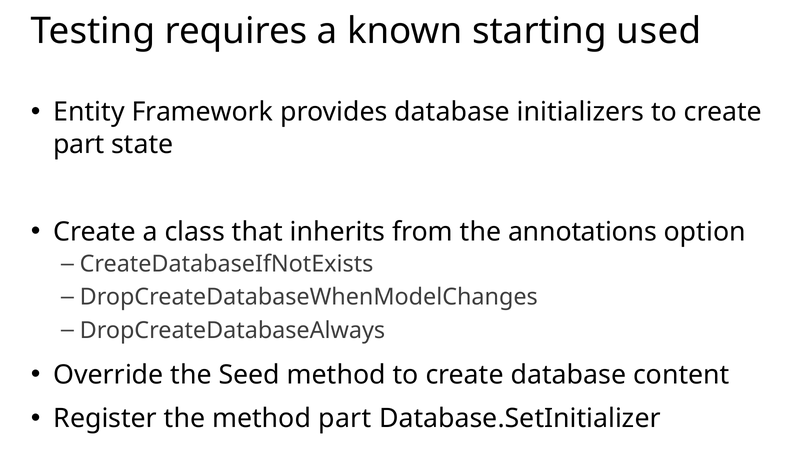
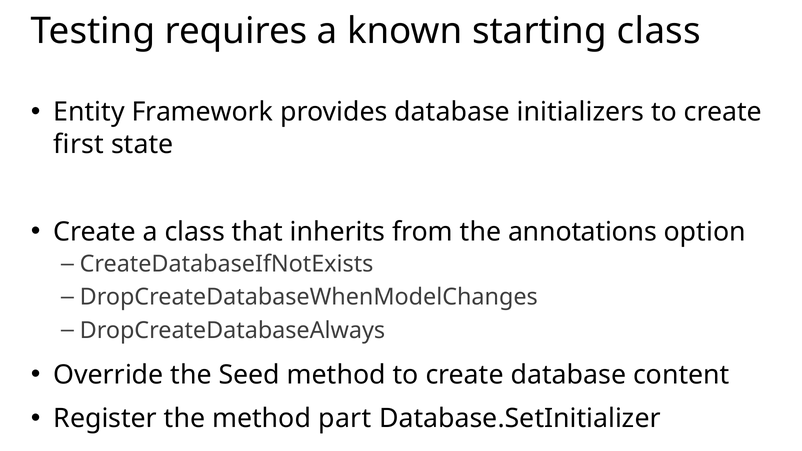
starting used: used -> class (659, 31)
part: part -> first (79, 144)
